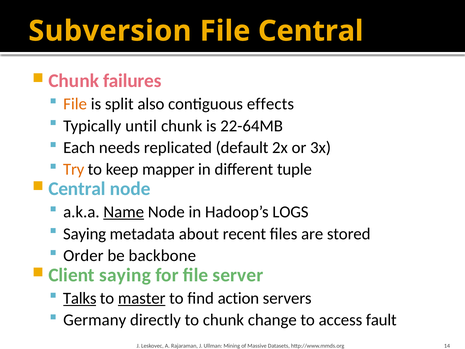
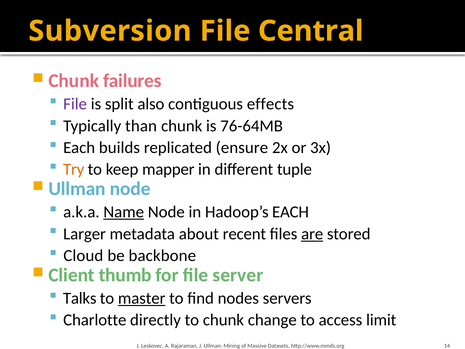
File colour: orange -> purple (75, 104)
until: until -> than (141, 126)
22-64MB: 22-64MB -> 76-64MB (252, 126)
needs: needs -> builds (119, 148)
default: default -> ensure (242, 148)
Central: Central -> Ullman (77, 189)
Hadoop’s LOGS: LOGS -> EACH (290, 212)
Saying: Saying -> Larger (85, 234)
are underline: none -> present (312, 234)
Order: Order -> Cloud (83, 255)
Client saying: saying -> thumb (125, 275)
Talks underline: present -> none (80, 298)
action: action -> nodes (238, 298)
Germany: Germany -> Charlotte (95, 320)
fault: fault -> limit (381, 320)
